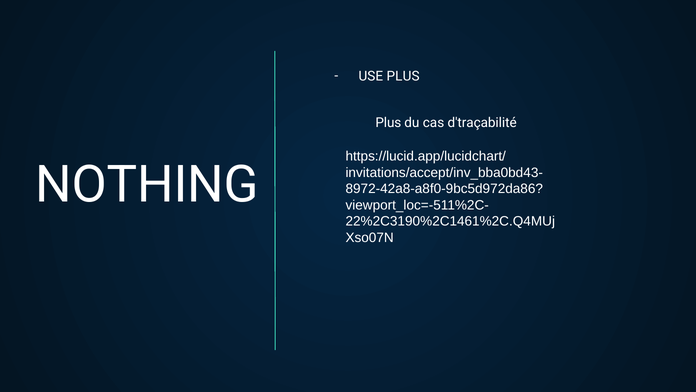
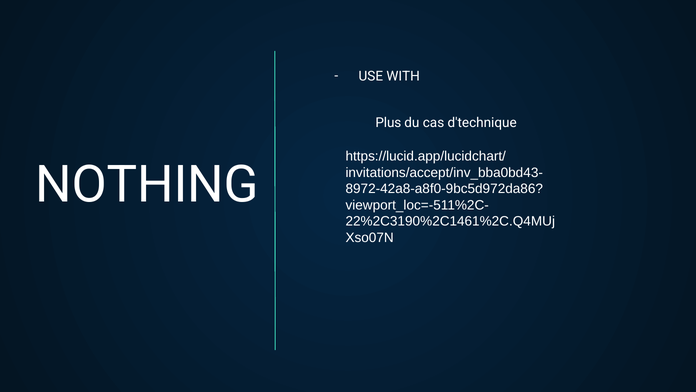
USE PLUS: PLUS -> WITH (403, 76)
d'traçabilité: d'traçabilité -> d'technique (482, 123)
